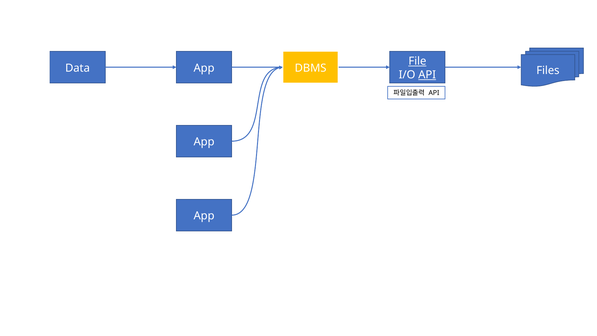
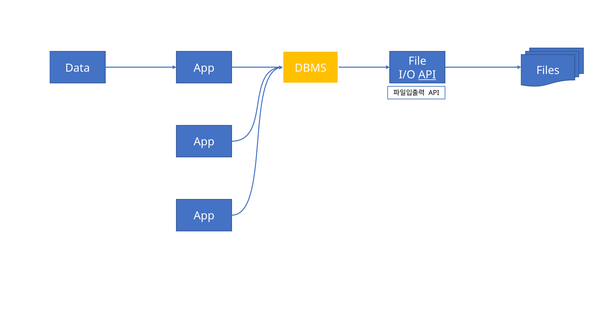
File underline: present -> none (417, 61)
